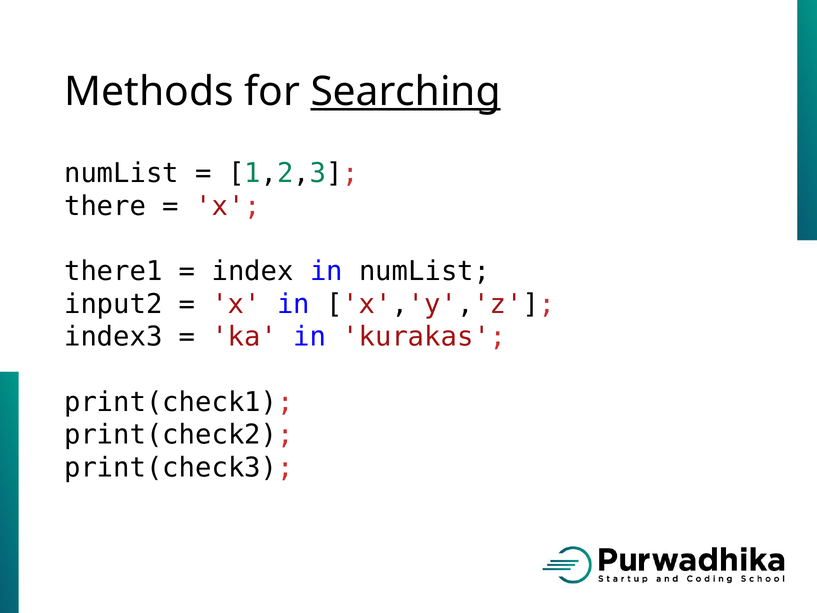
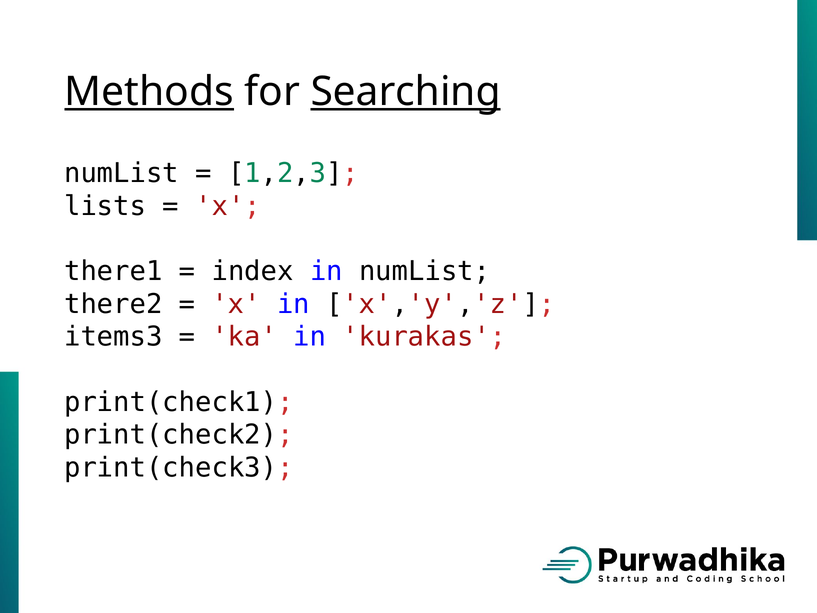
Methods underline: none -> present (149, 92)
there: there -> lists (105, 206)
input2: input2 -> there2 (113, 304)
index3: index3 -> items3 (113, 337)
